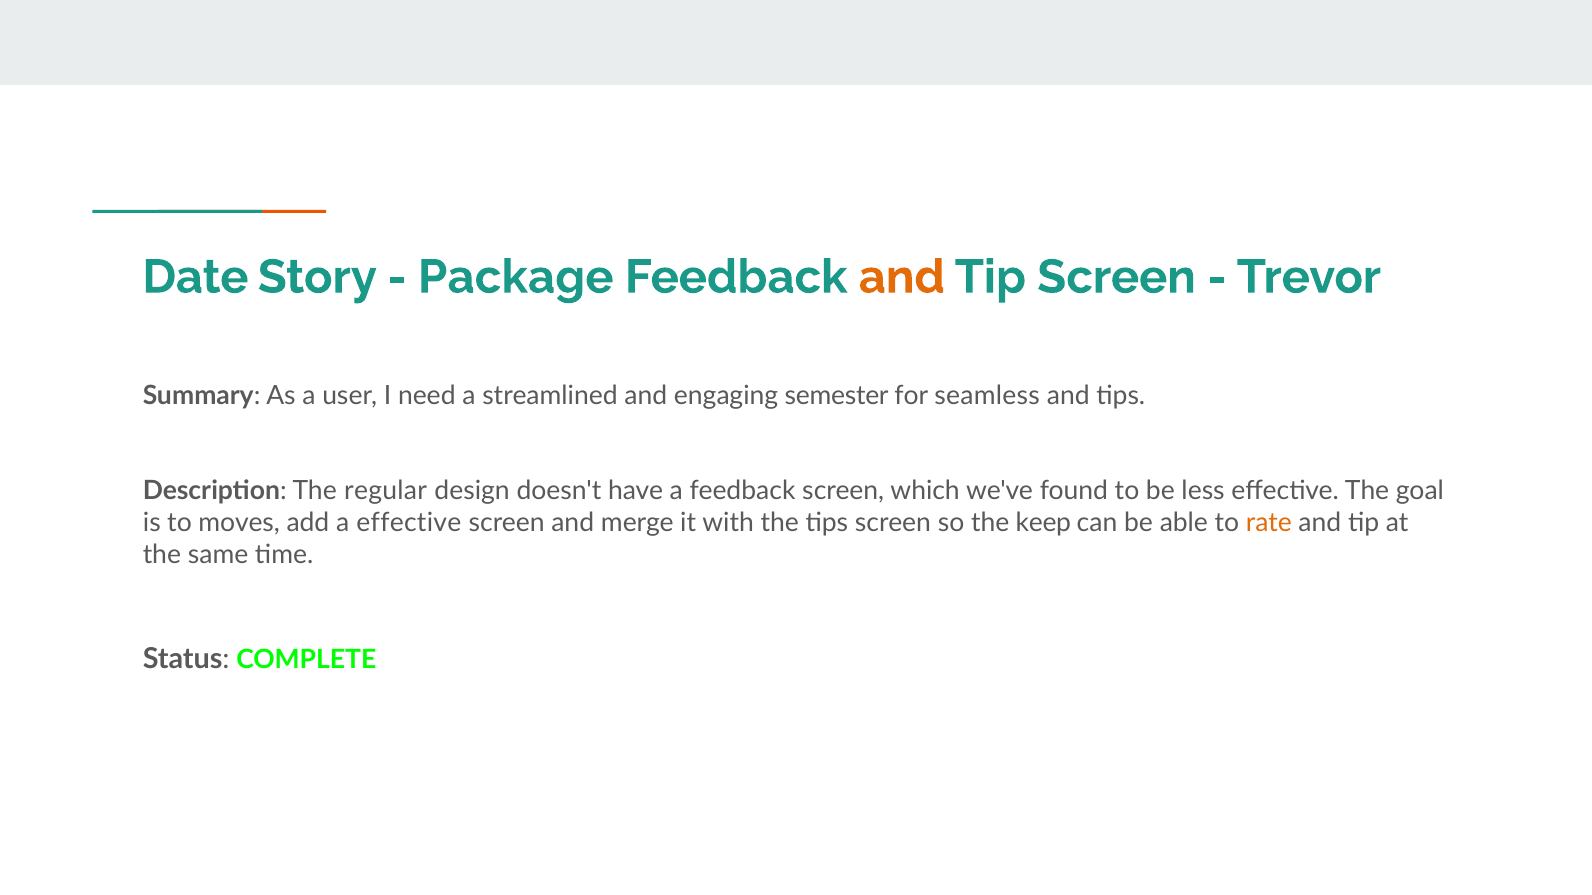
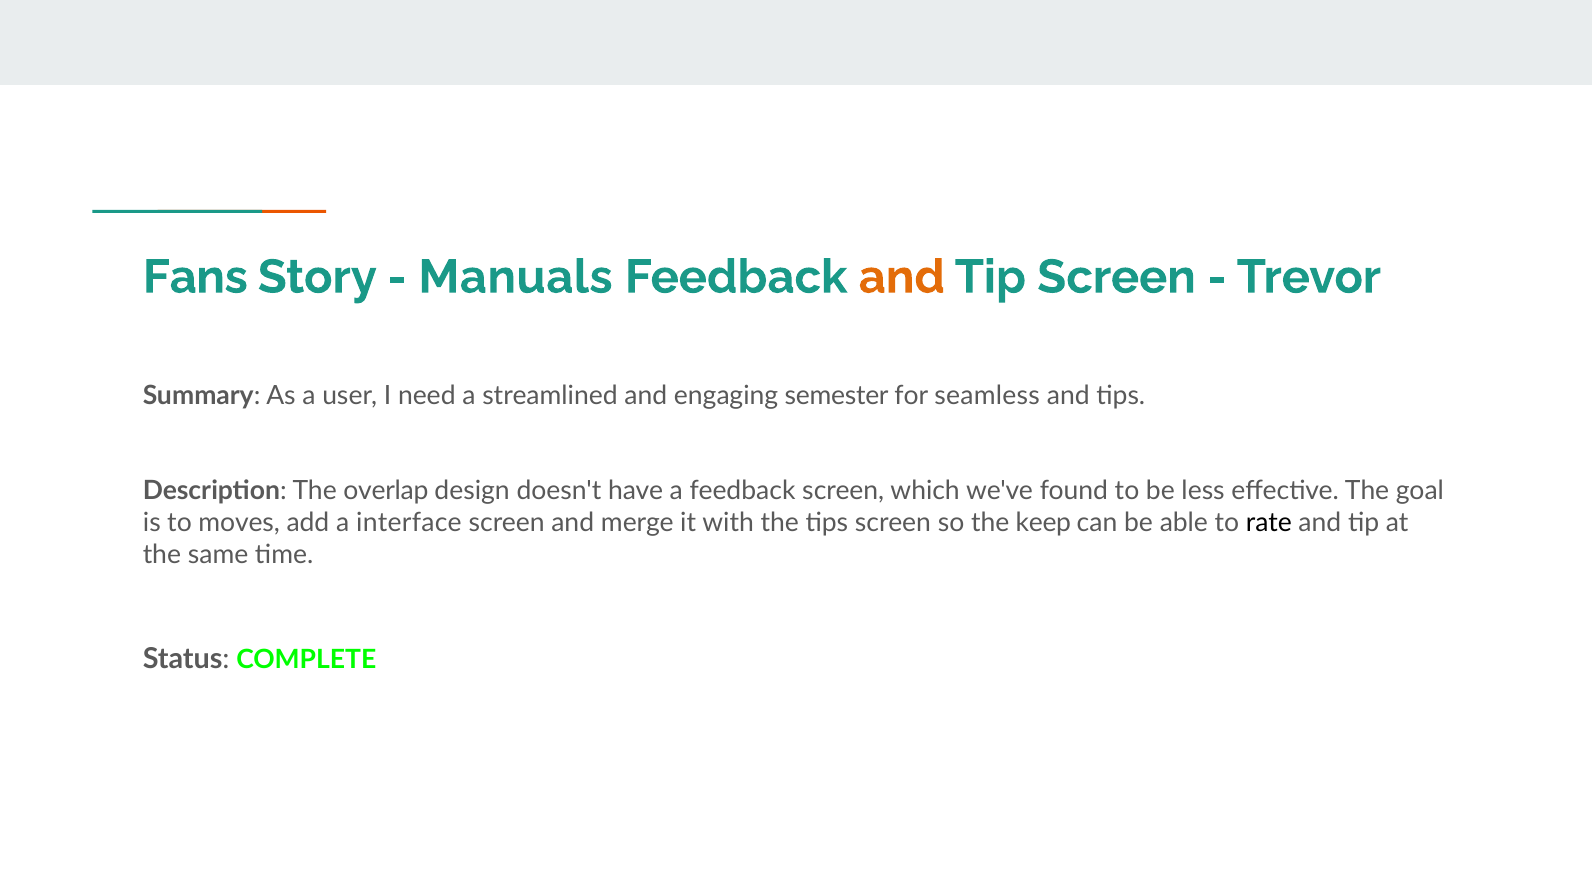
Date: Date -> Fans (195, 277)
Package: Package -> Manuals (516, 277)
regular: regular -> overlap (386, 491)
a effective: effective -> interface (409, 523)
rate colour: orange -> black (1269, 523)
